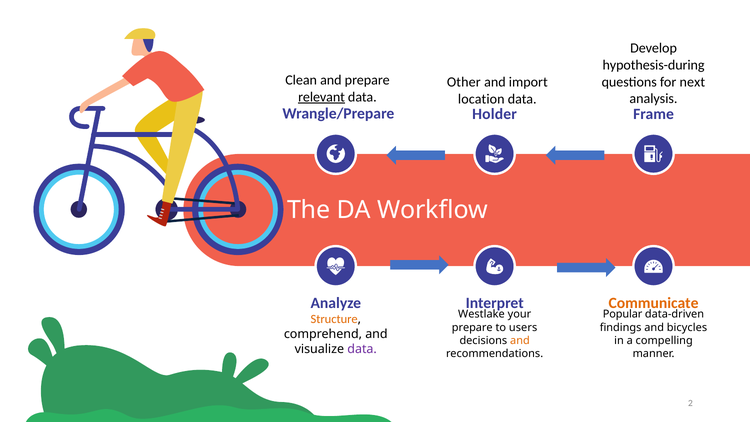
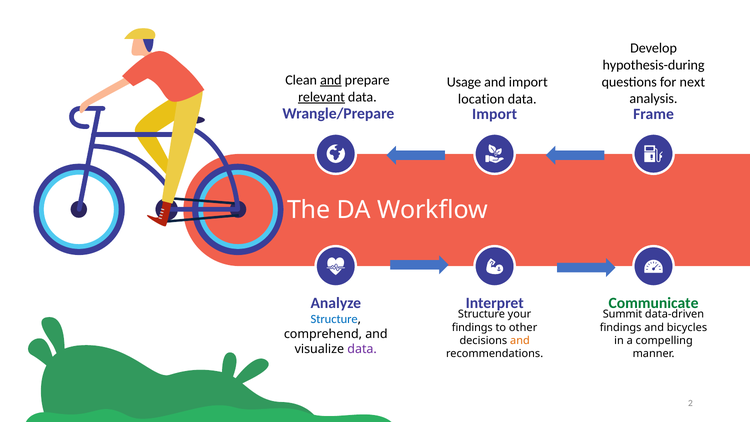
and underline: none -> present (331, 80)
Other: Other -> Usage (464, 82)
Holder: Holder -> Import (495, 114)
Communicate colour: orange -> green (654, 303)
Westlake: Westlake -> Structure (481, 314)
Popular: Popular -> Summit (623, 314)
Structure colour: orange -> blue (334, 319)
prepare: prepare -> findings (472, 327)
users: users -> other (523, 327)
